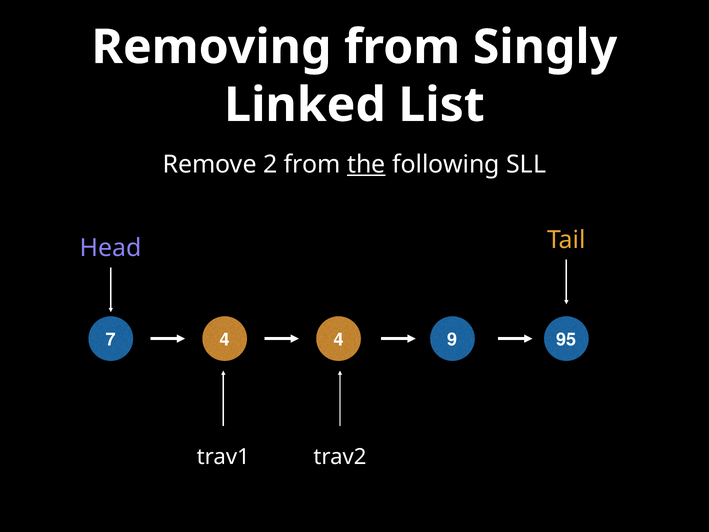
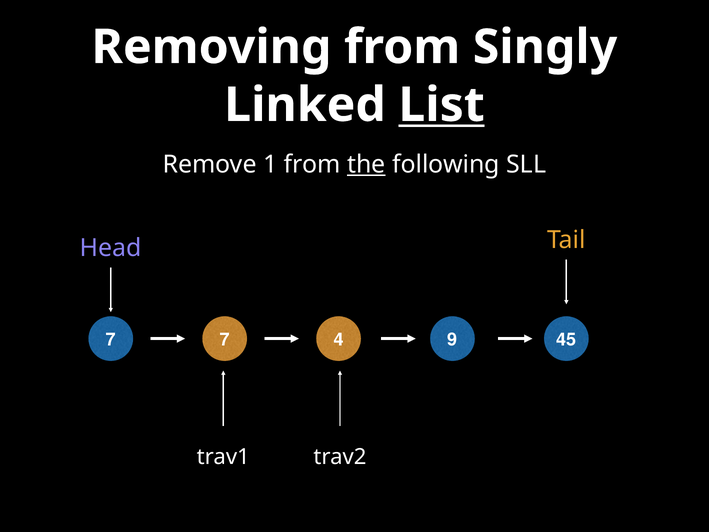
List underline: none -> present (442, 105)
2: 2 -> 1 (270, 164)
7 4: 4 -> 7 (225, 340)
95: 95 -> 45 (566, 340)
